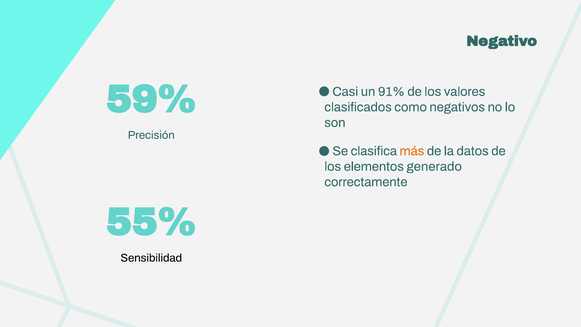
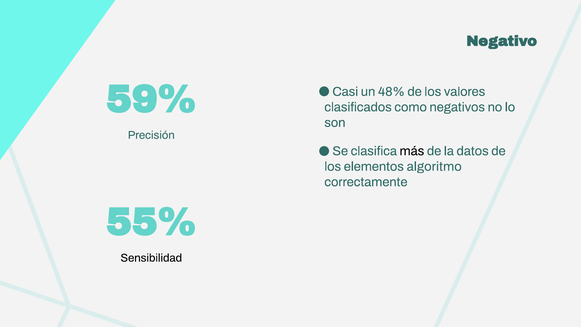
91%: 91% -> 48% (391, 92)
más colour: orange -> black (412, 151)
generado: generado -> algoritmo (434, 166)
